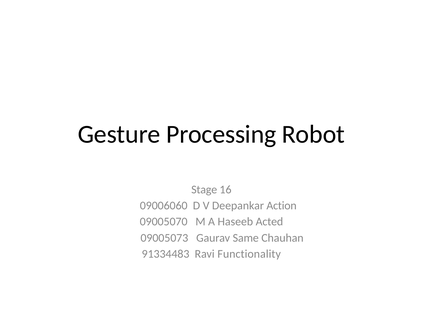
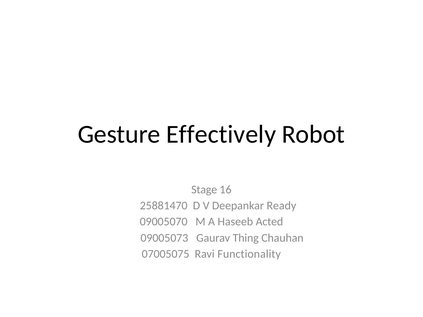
Processing: Processing -> Effectively (221, 134)
09006060: 09006060 -> 25881470 (164, 206)
Action: Action -> Ready (281, 206)
Same: Same -> Thing (246, 238)
91334483: 91334483 -> 07005075 (166, 254)
